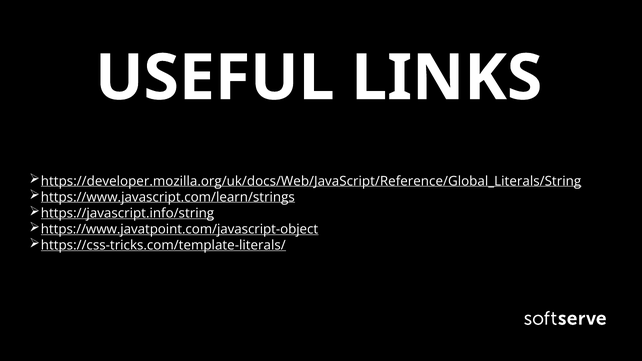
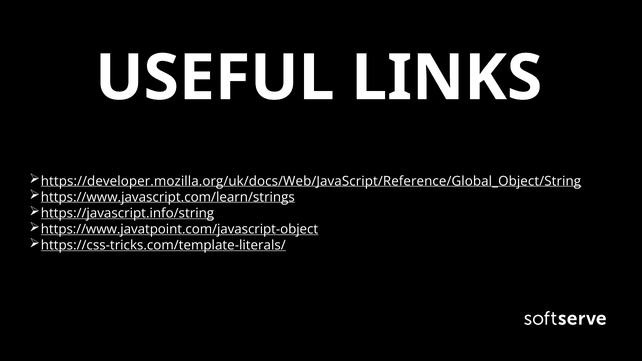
https://developer.mozilla.org/uk/docs/Web/JavaScript/Reference/Global_Literals/String: https://developer.mozilla.org/uk/docs/Web/JavaScript/Reference/Global_Literals/String -> https://developer.mozilla.org/uk/docs/Web/JavaScript/Reference/Global_Object/String (311, 181)
